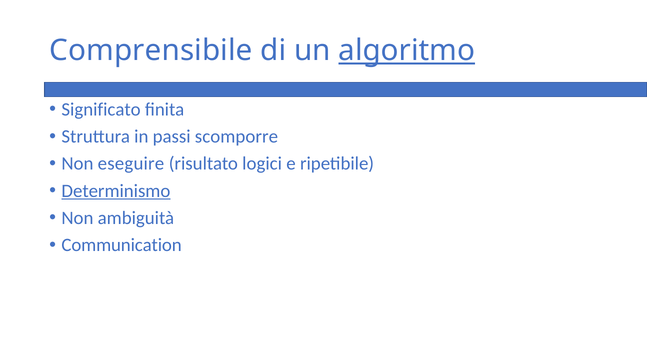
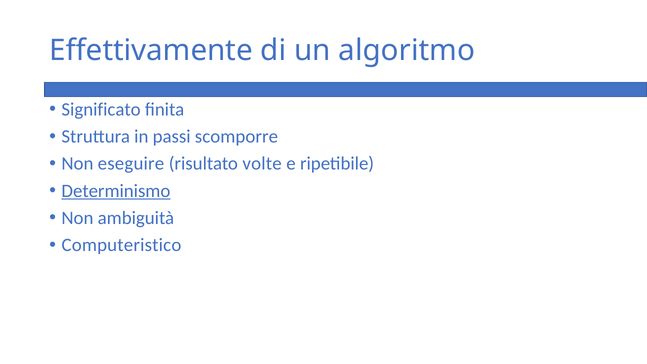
Comprensibile: Comprensibile -> Effettivamente (151, 51)
algoritmo underline: present -> none (407, 51)
logici: logici -> volte (262, 164)
Communication: Communication -> Computeristico (121, 245)
